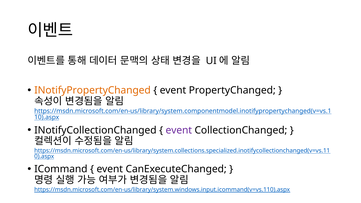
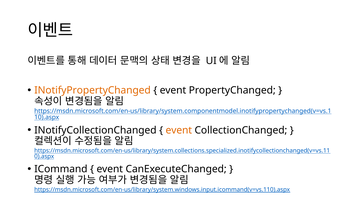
event colour: purple -> orange (179, 130)
